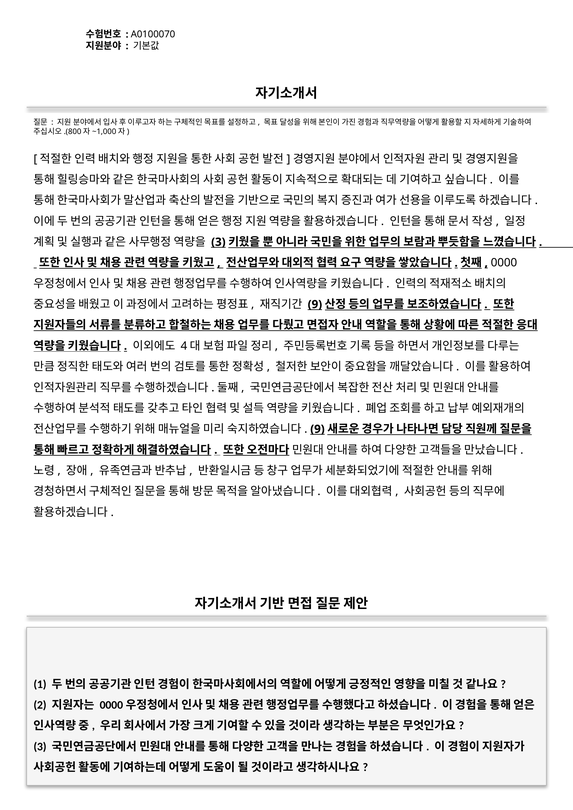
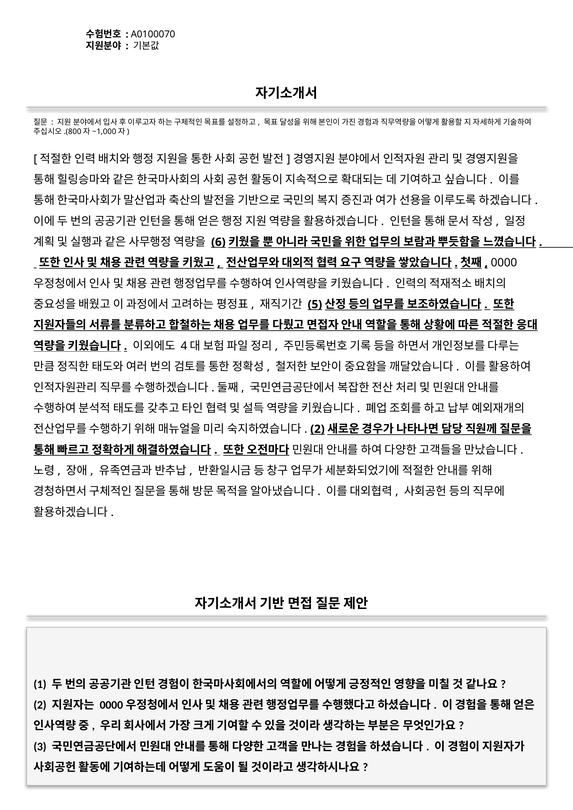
3: 3 -> 6 (218, 242)
9: 9 -> 5 (315, 305)
9: 9 -> 2 (317, 429)
